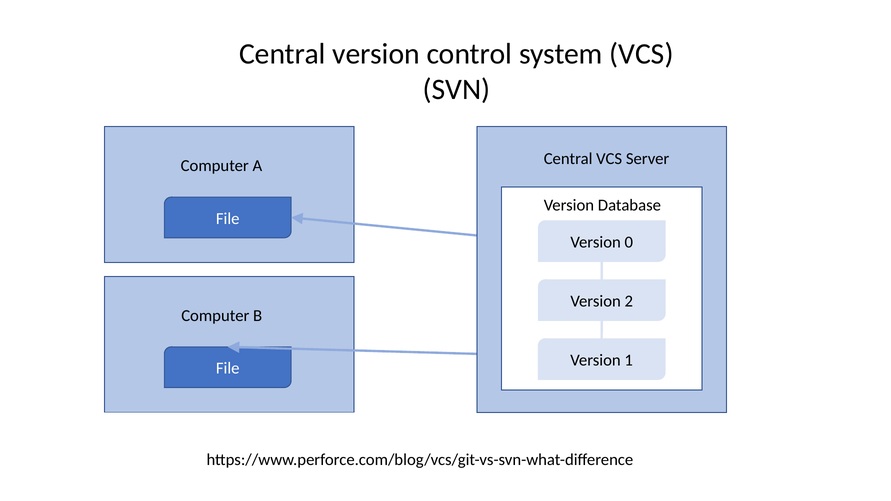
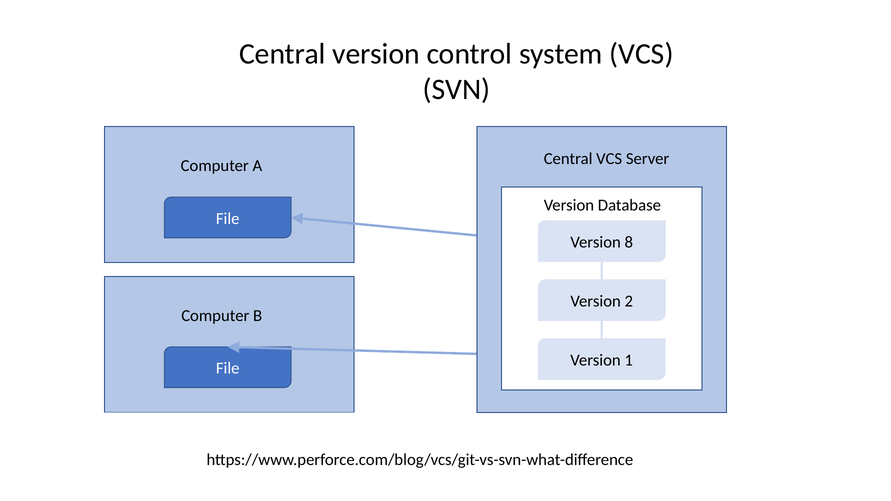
0: 0 -> 8 (629, 242)
